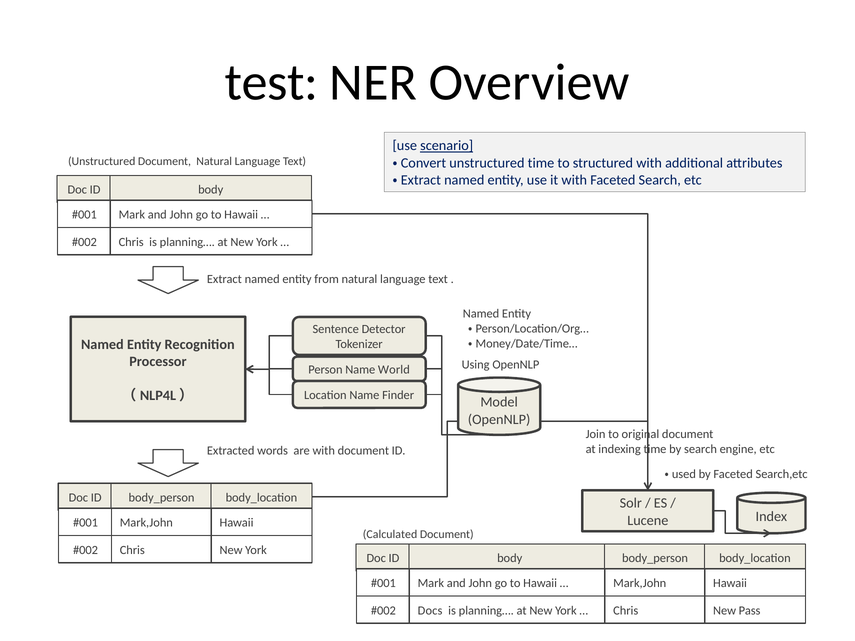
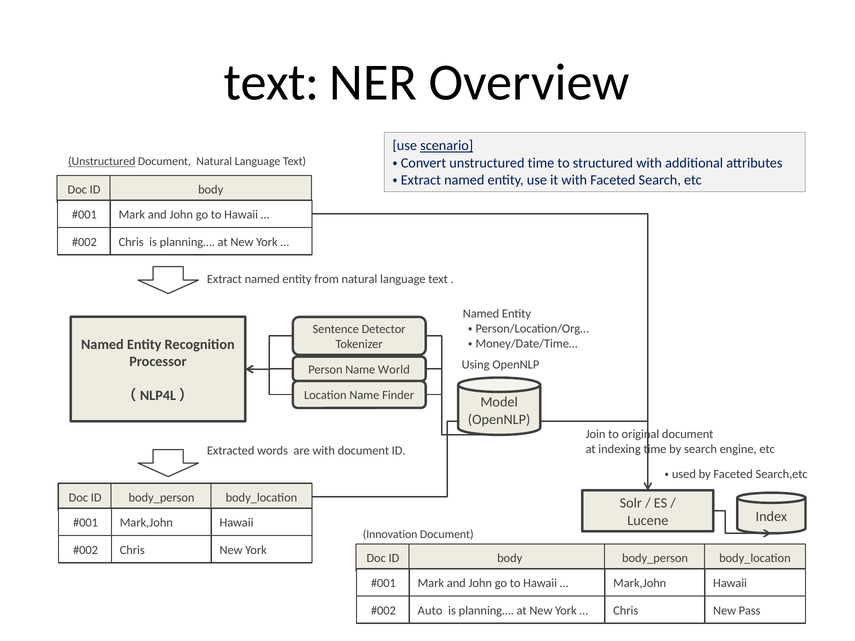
test: test -> text (271, 83)
Unstructured underline: none -> present (102, 162)
Calculated: Calculated -> Innovation (390, 535)
Docs: Docs -> Auto (430, 611)
